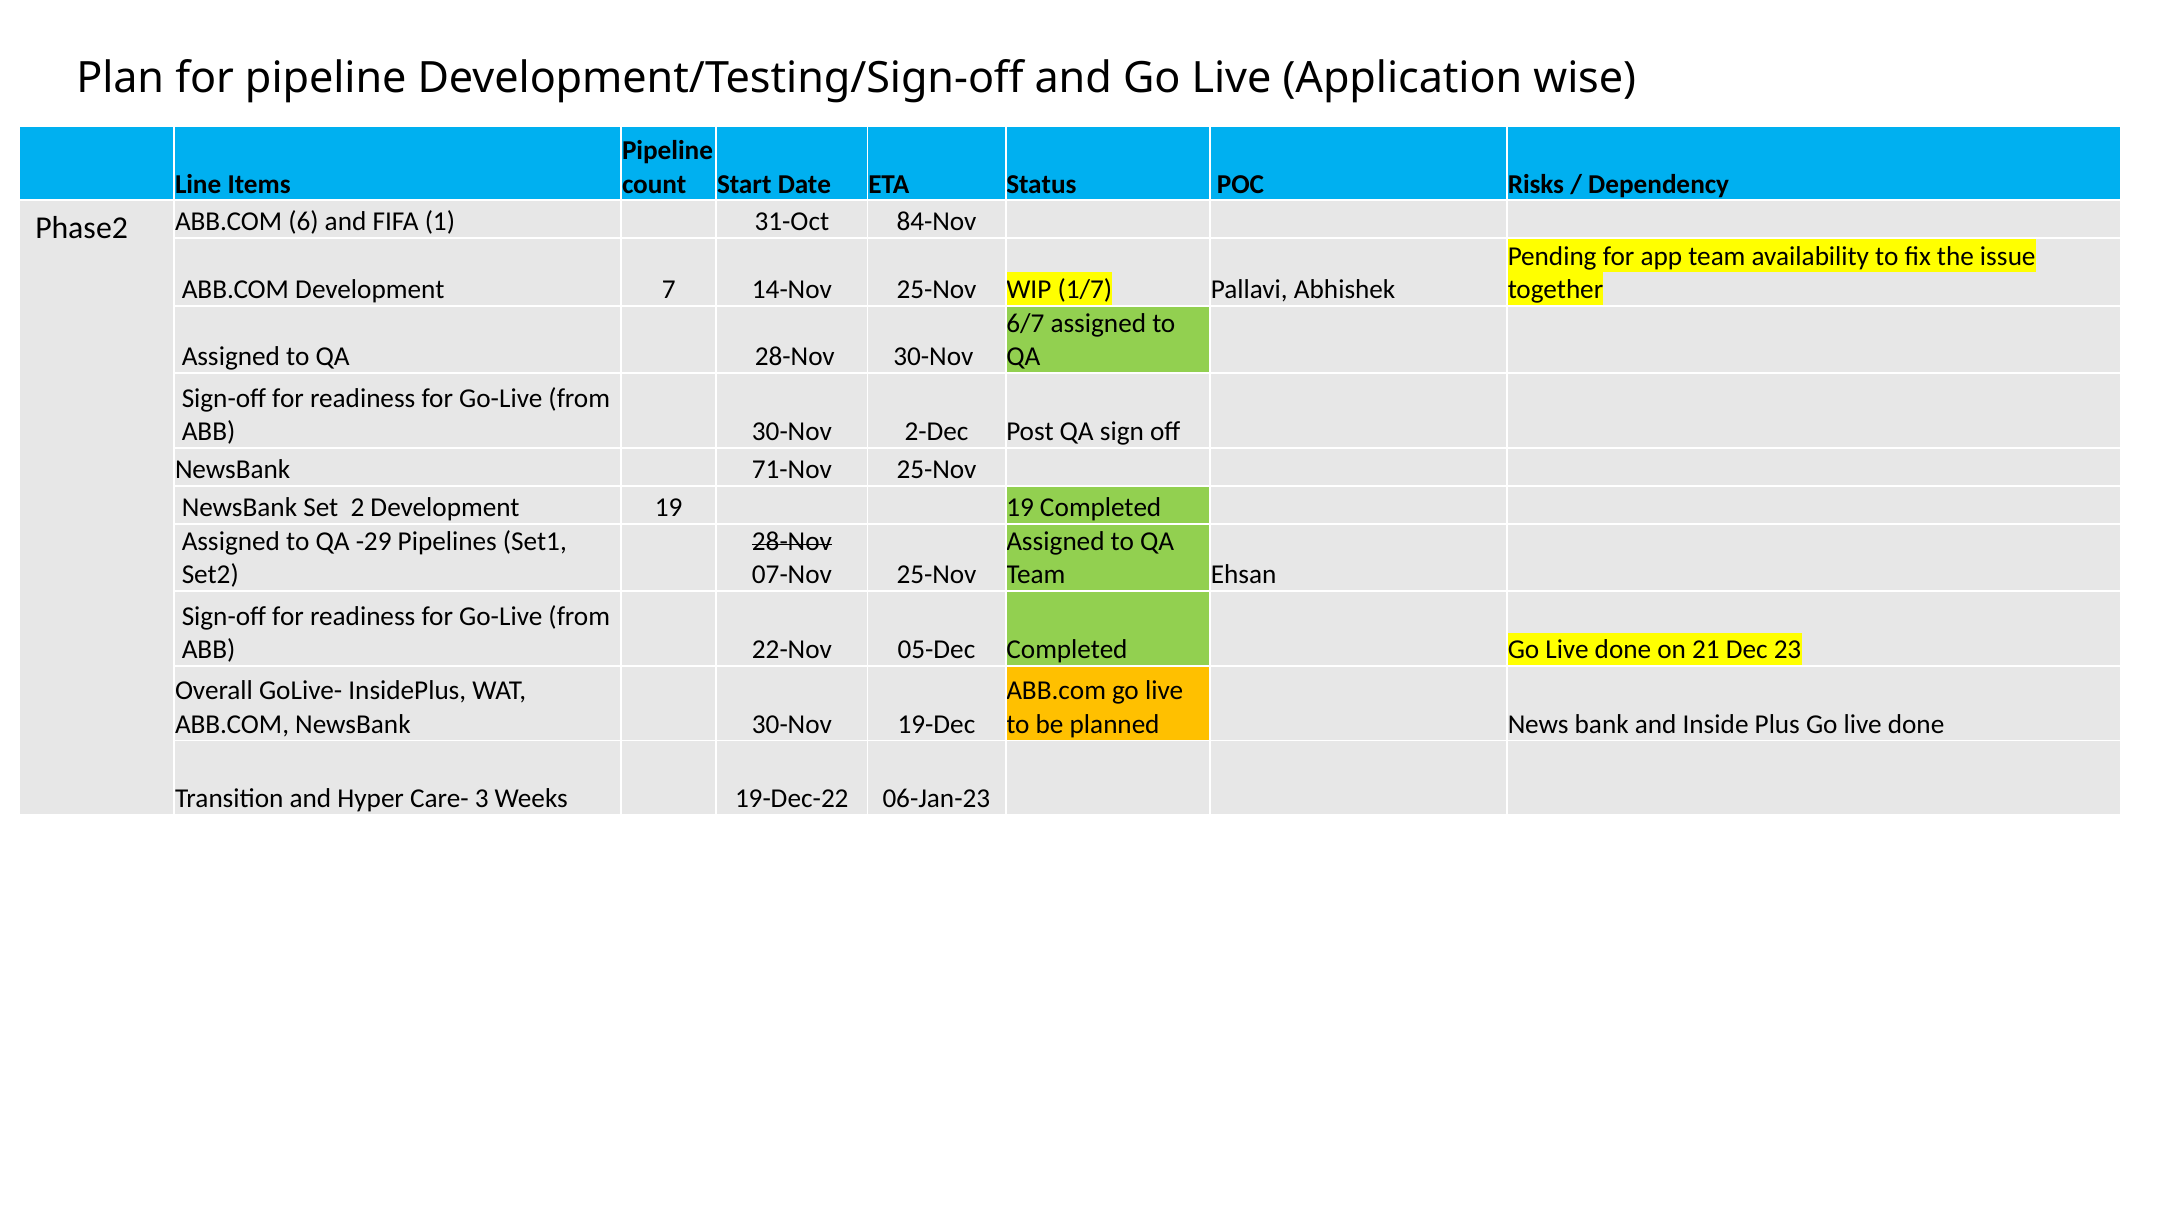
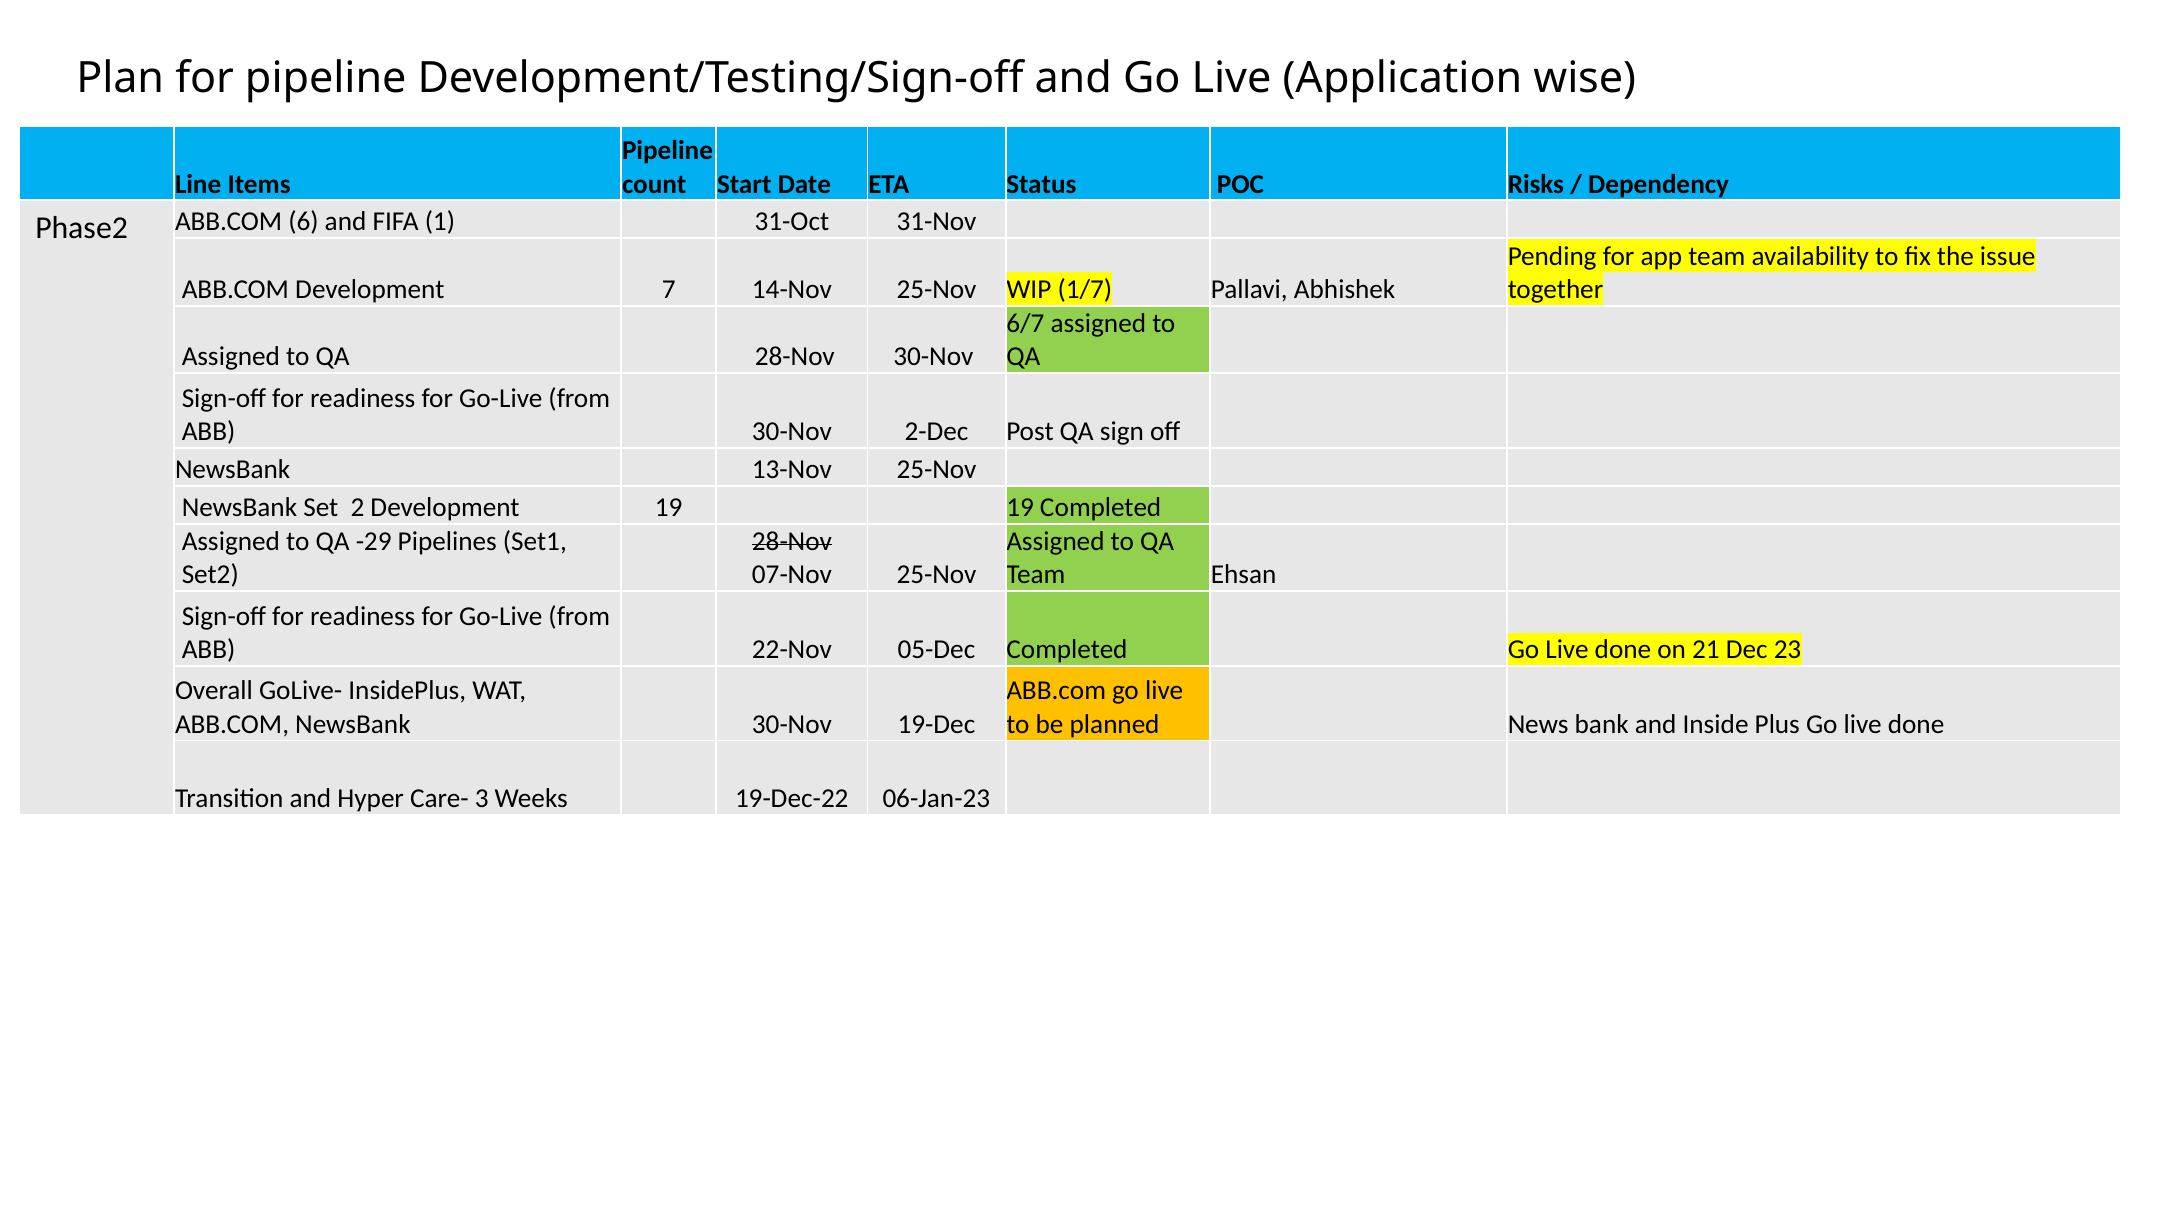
84-Nov: 84-Nov -> 31-Nov (937, 222)
71-Nov: 71-Nov -> 13-Nov (792, 469)
